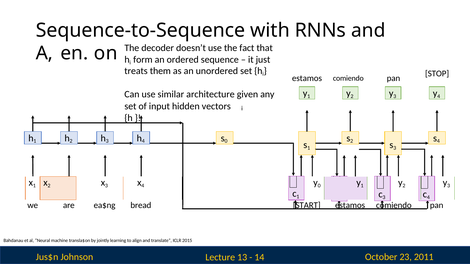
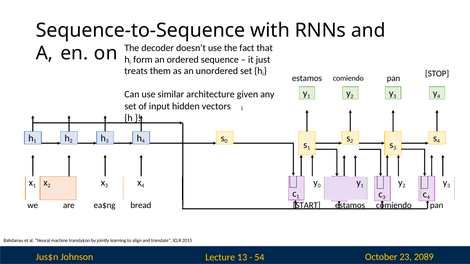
2011: 2011 -> 2089 (424, 257)
14: 14 -> 54 (259, 258)
